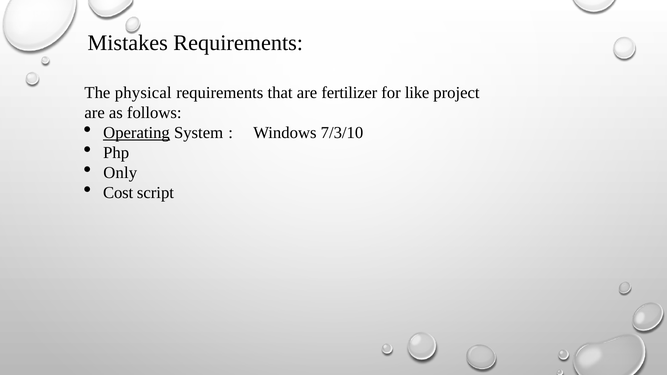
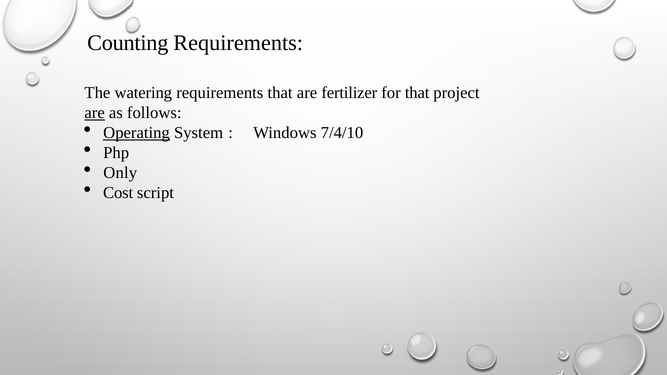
Mistakes: Mistakes -> Counting (128, 43)
physical: physical -> watering (143, 93)
for like: like -> that (417, 93)
are underline: none -> present (95, 113)
7/3/10: 7/3/10 -> 7/4/10 (342, 133)
